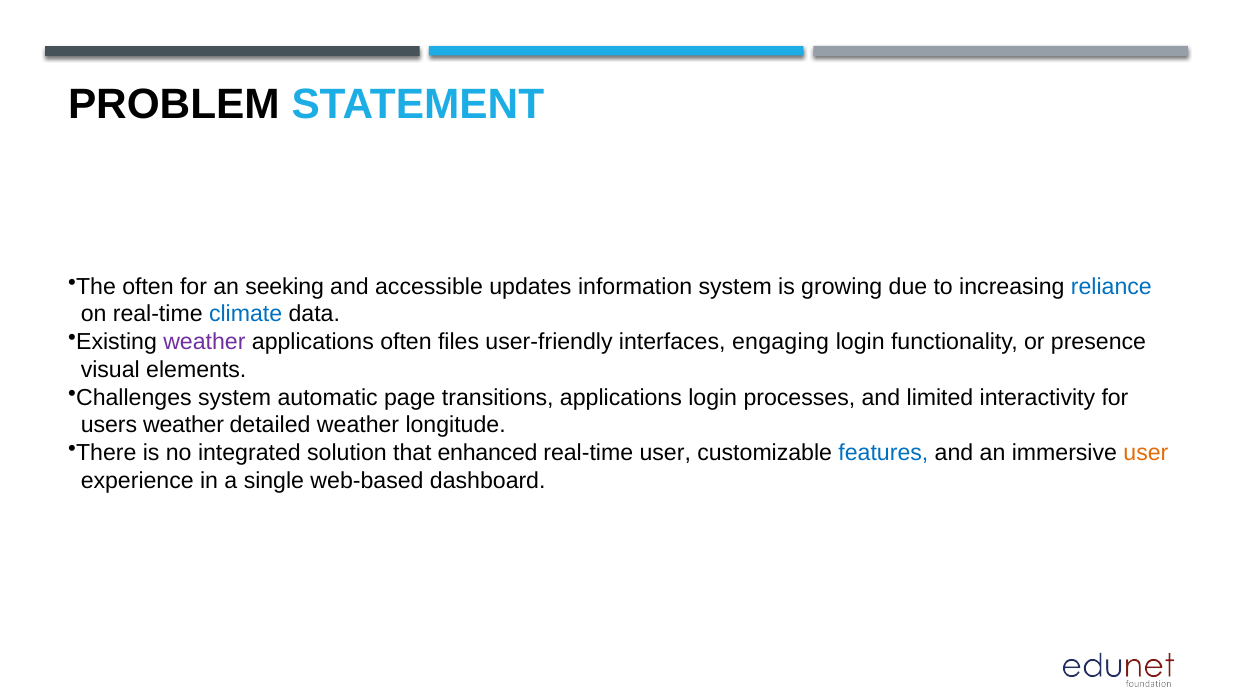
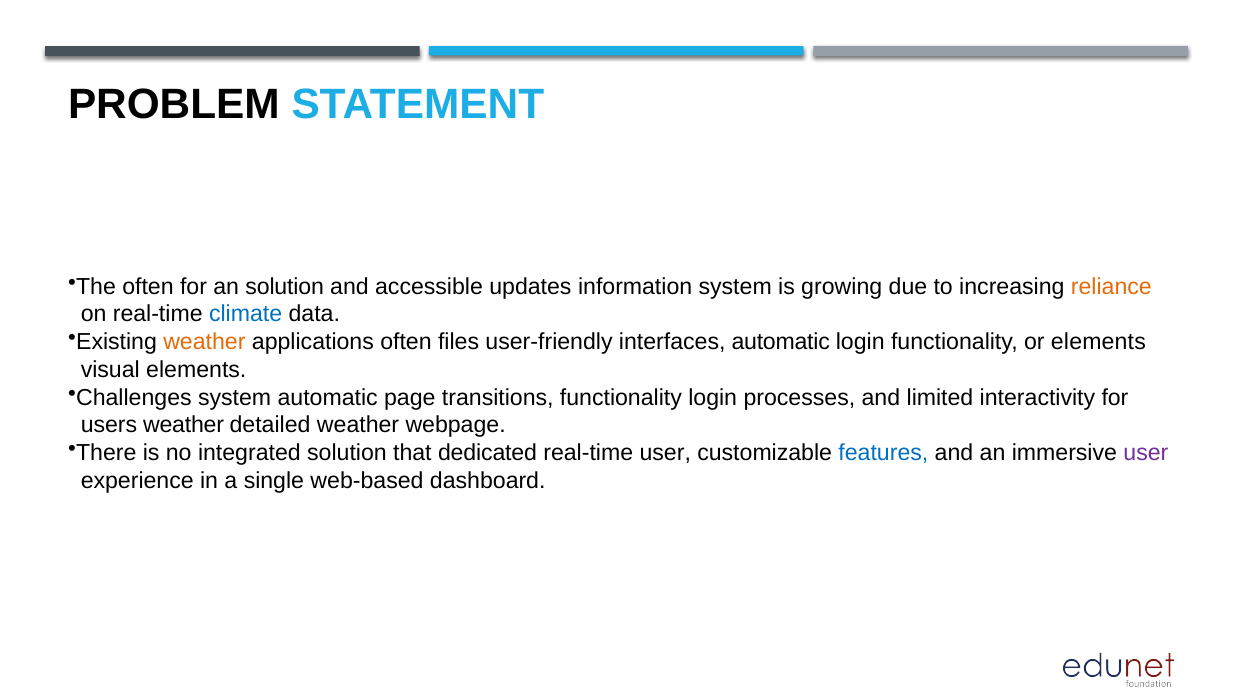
an seeking: seeking -> solution (285, 286)
reliance colour: blue -> orange (1111, 286)
weather colour: purple -> orange (204, 342)
interfaces engaging: engaging -> automatic (781, 342)
or presence: presence -> elements (1098, 342)
transitions applications: applications -> functionality (621, 397)
longitude: longitude -> webpage (456, 425)
enhanced: enhanced -> dedicated (488, 453)
user colour: orange -> purple (1146, 453)
